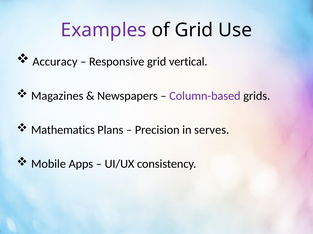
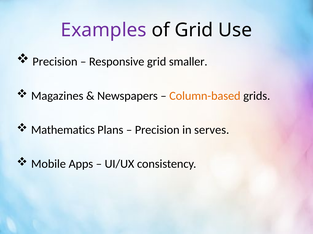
Accuracy: Accuracy -> Precision (55, 62)
vertical: vertical -> smaller (188, 62)
Column-based colour: purple -> orange (205, 96)
